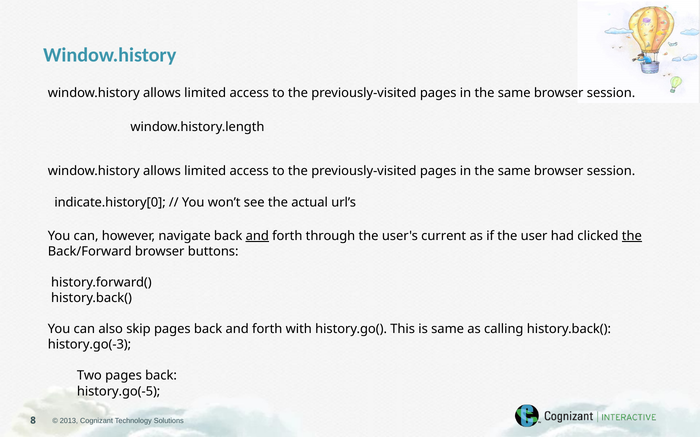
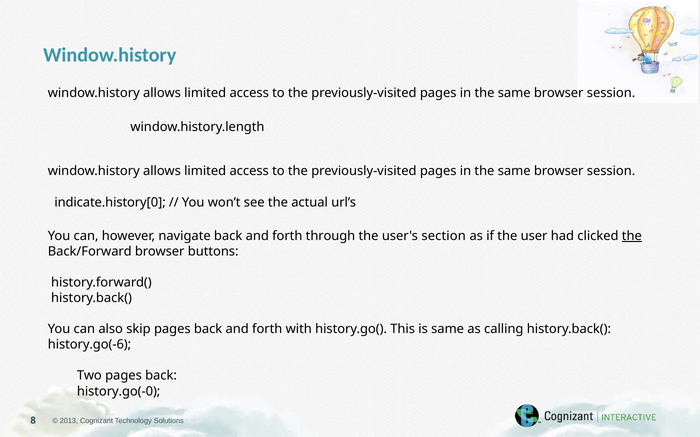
and underline: present -> none (257, 236)
current: current -> section (444, 236)
history.go(-3: history.go(-3 -> history.go(-6 (89, 345)
history.go(-5: history.go(-5 -> history.go(-0 (119, 392)
